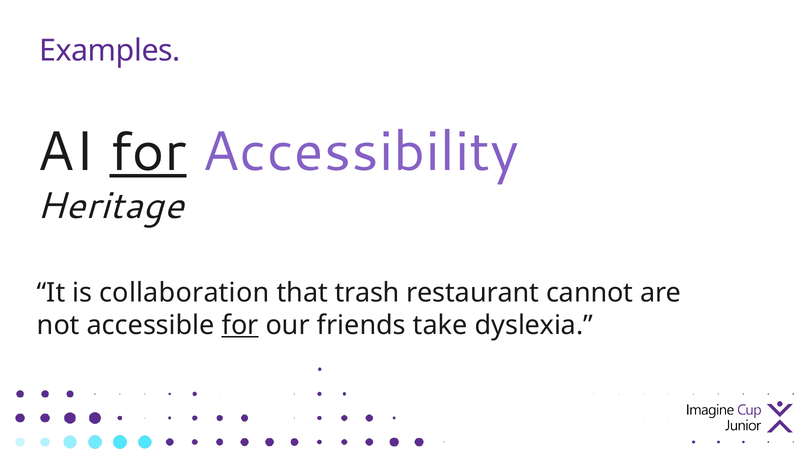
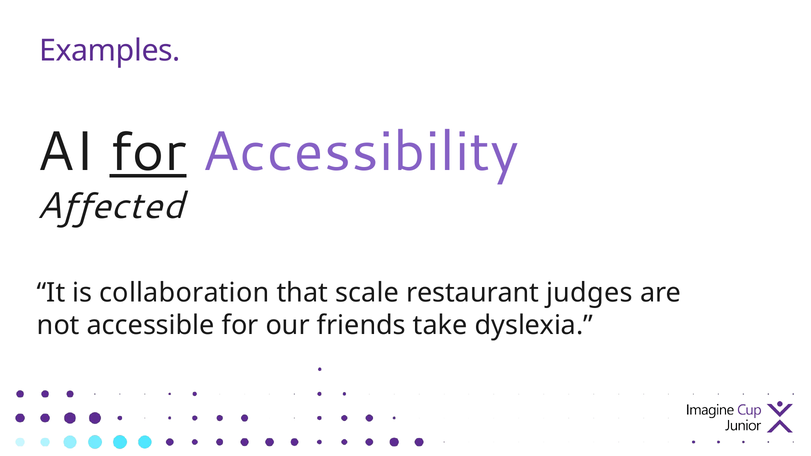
Heritage: Heritage -> Affected (110, 206)
trash: trash -> scale (367, 293)
cannot: cannot -> judges (589, 293)
for underline: present -> none (240, 325)
